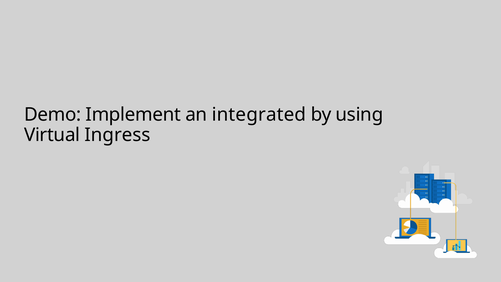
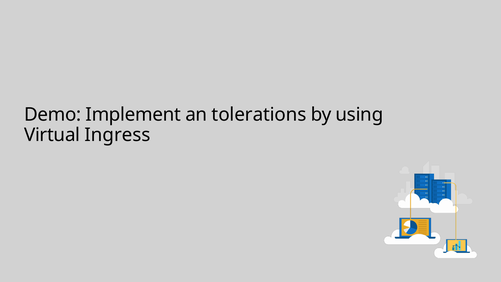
integrated: integrated -> tolerations (259, 115)
